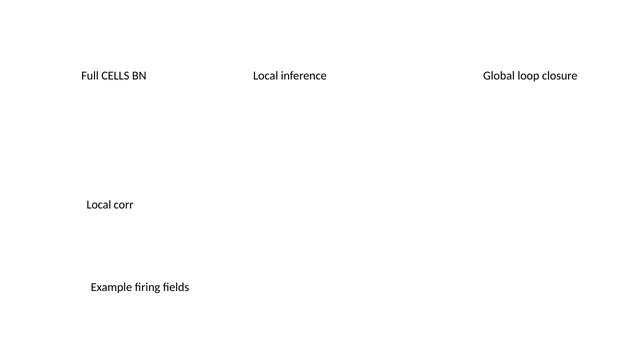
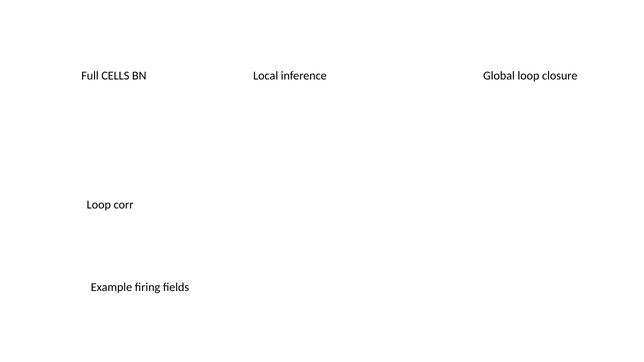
Local: Local -> Loop (99, 205)
